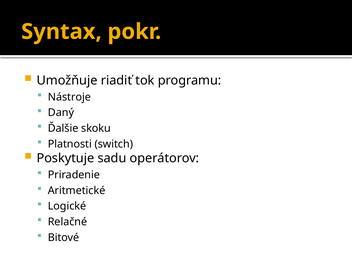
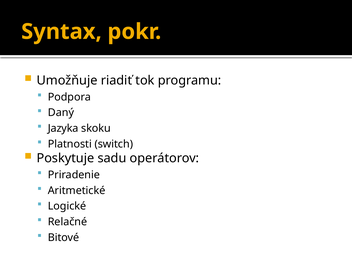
Nástroje: Nástroje -> Podpora (69, 97)
Ďalšie: Ďalšie -> Jazyka (63, 128)
